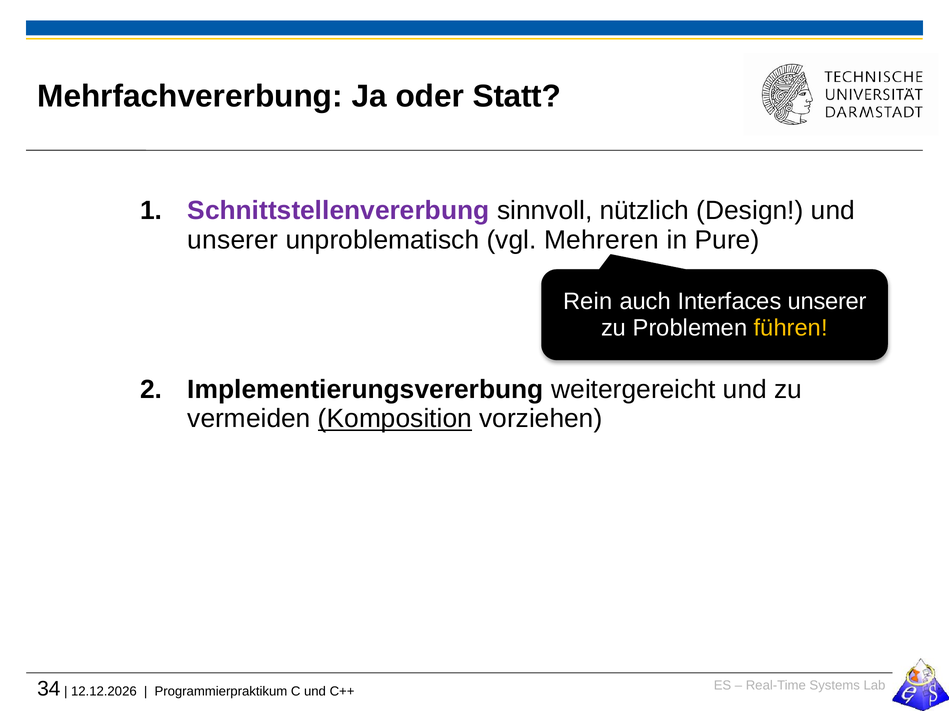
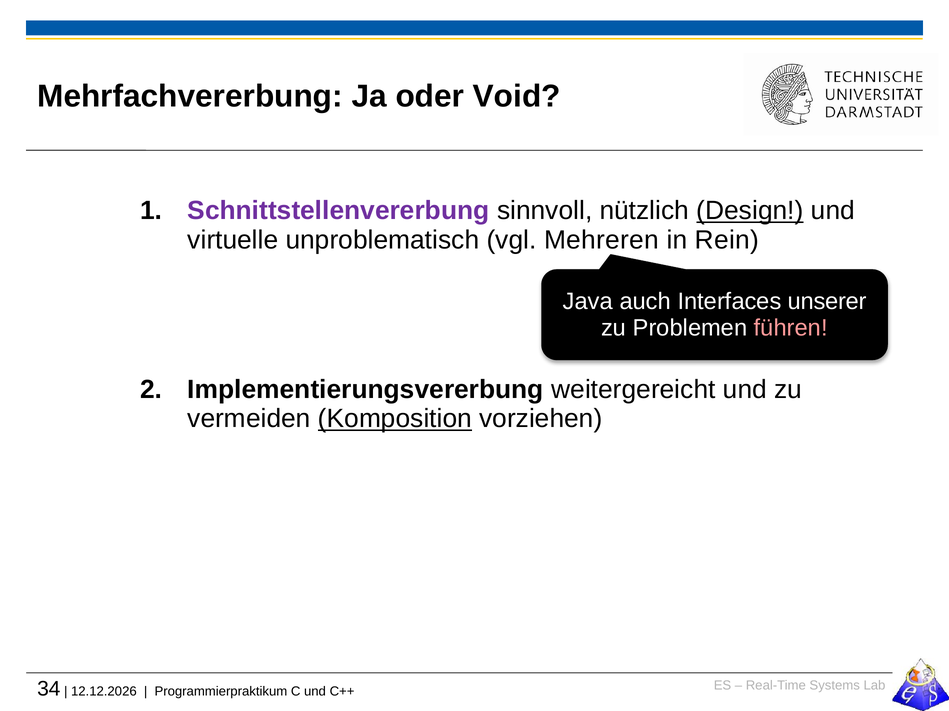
Statt: Statt -> Void (517, 96)
Design underline: none -> present (750, 211)
unserer: unserer -> virtuelle (233, 240)
Pure: Pure -> Rein (727, 240)
Rein: Rein -> Java (588, 302)
führen colour: yellow -> pink (791, 328)
